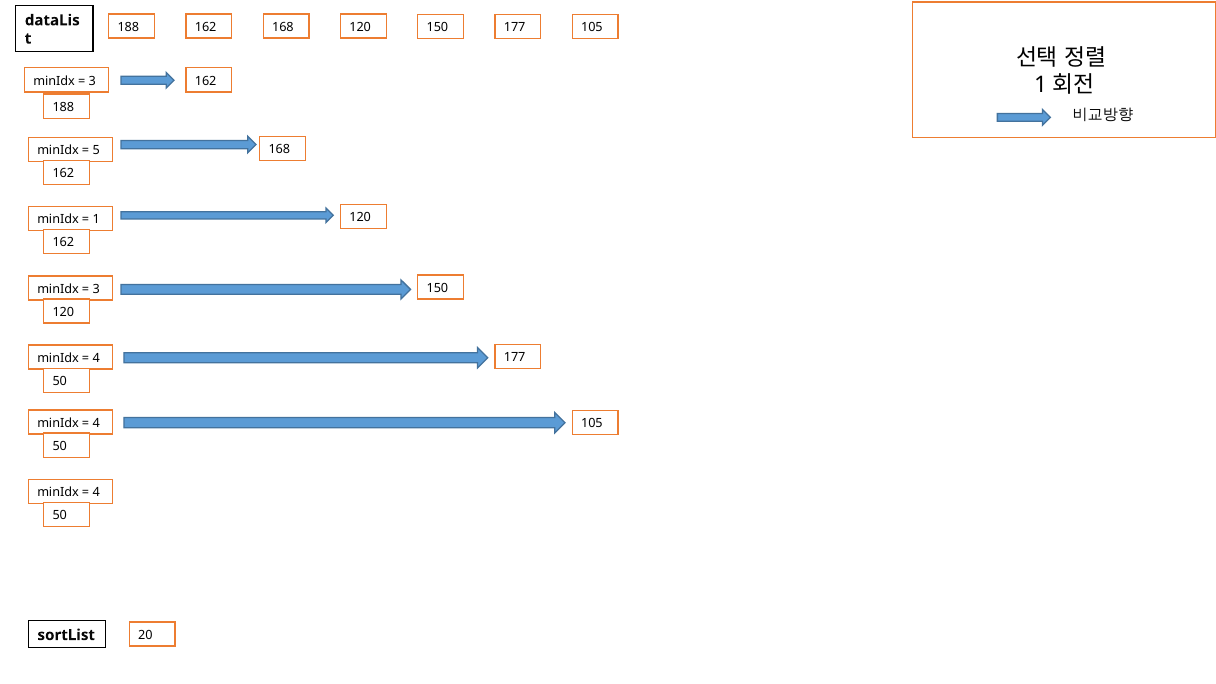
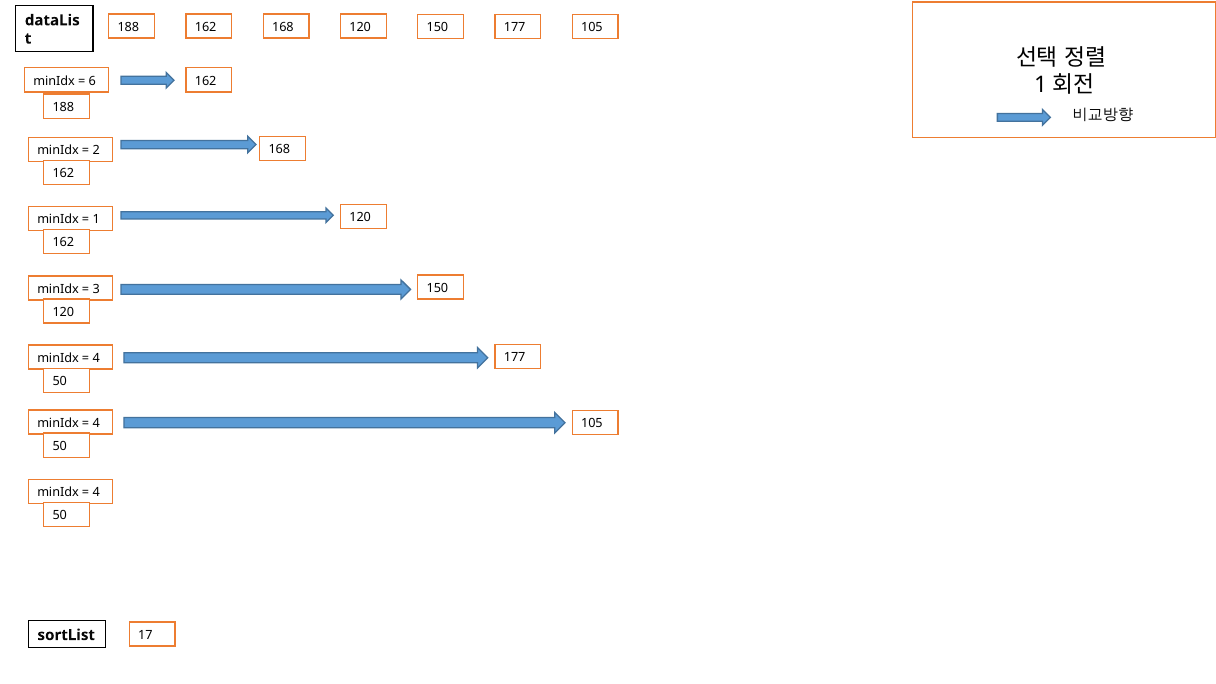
3: 3 -> 6 (92, 81)
5: 5 -> 2 (96, 150)
20: 20 -> 17 (145, 635)
